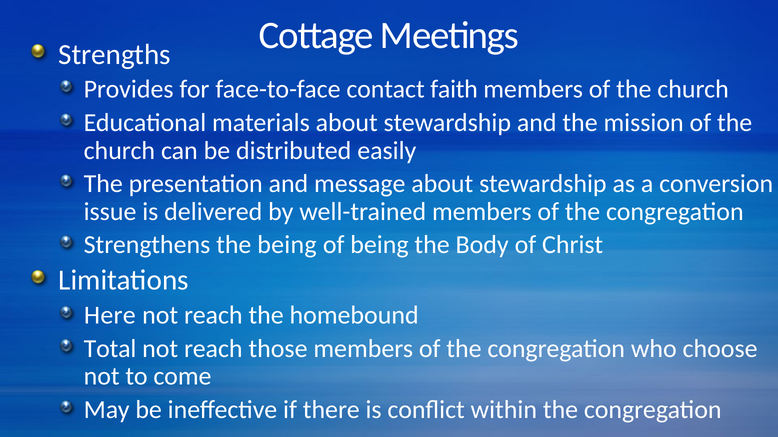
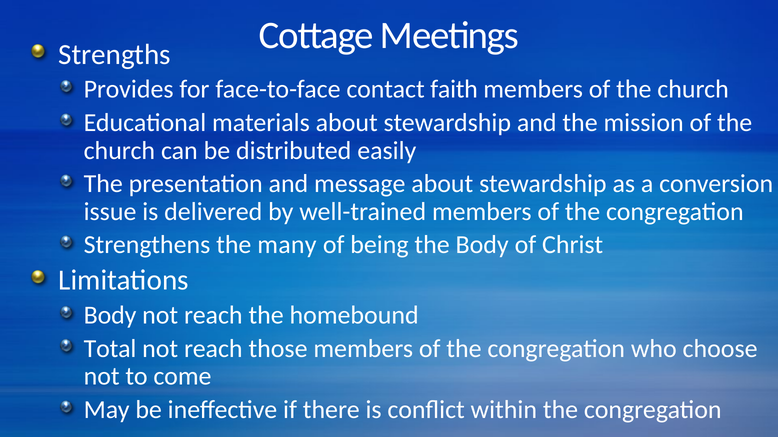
the being: being -> many (287, 245)
Here: Here -> Body (110, 316)
